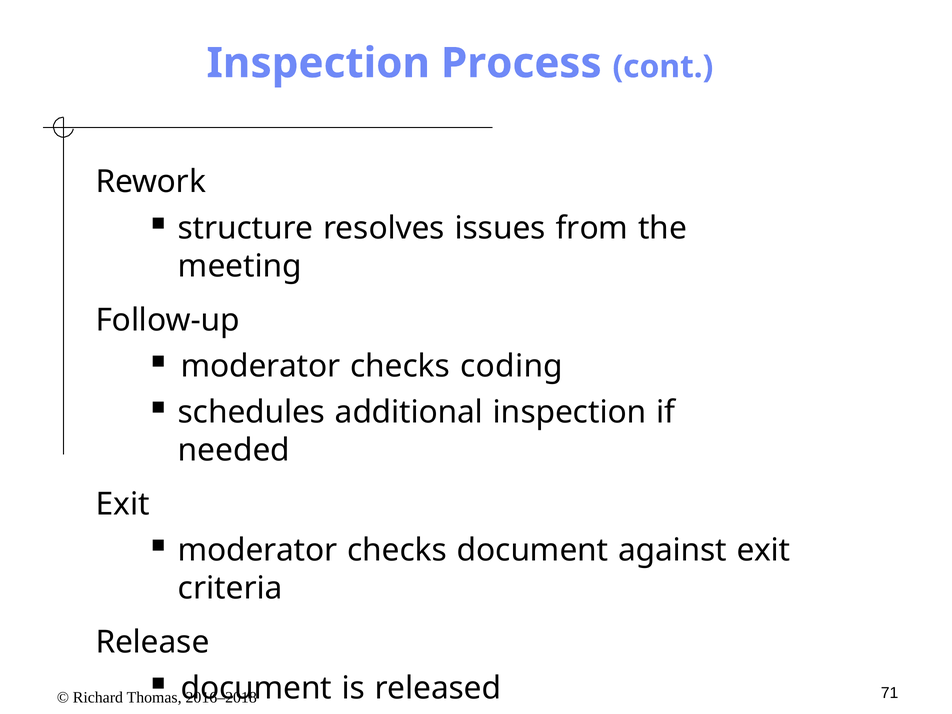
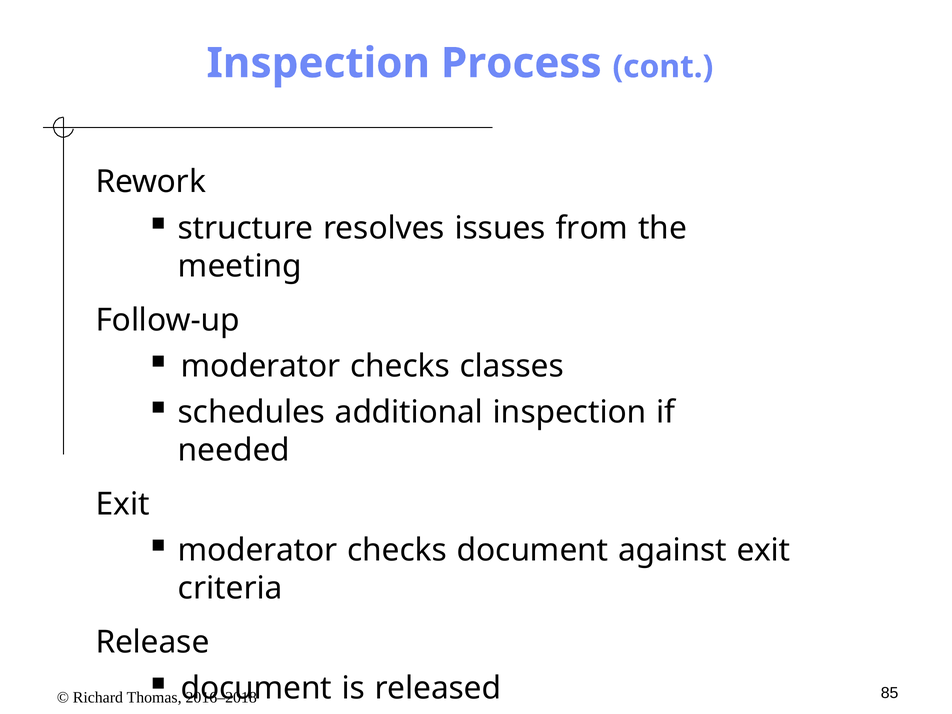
coding: coding -> classes (512, 366)
71: 71 -> 85 (890, 693)
